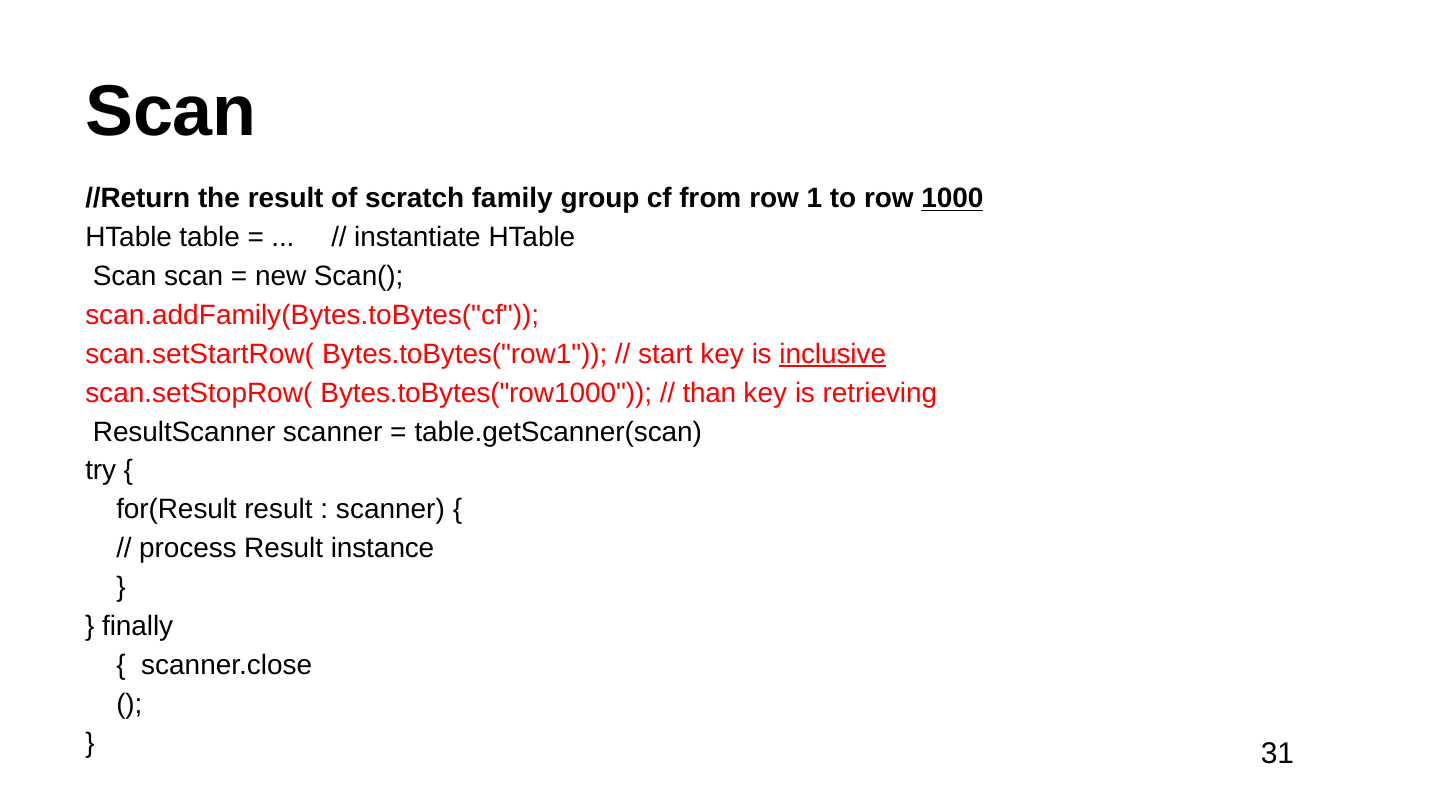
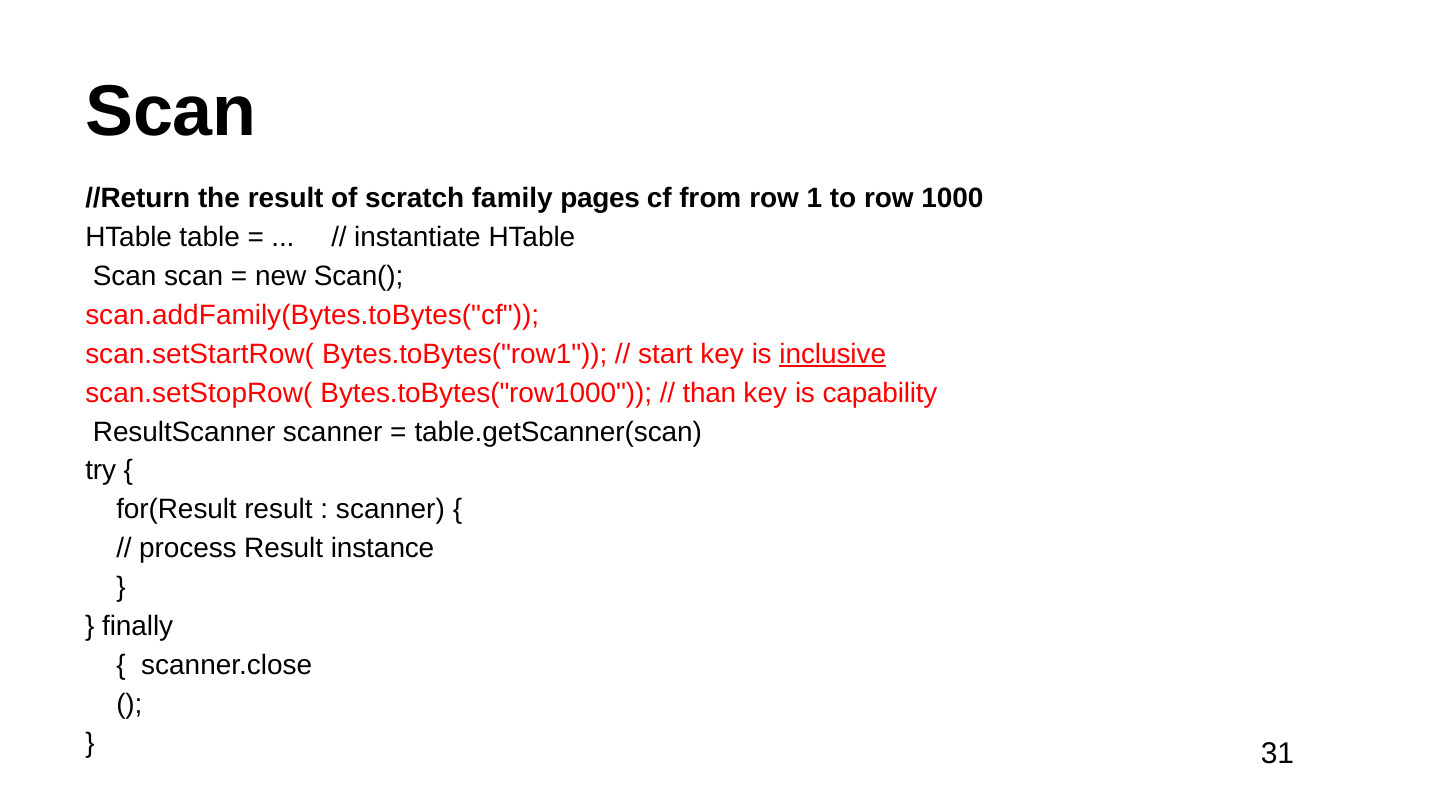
group: group -> pages (600, 198)
1000 underline: present -> none (952, 198)
retrieving: retrieving -> capability (880, 393)
